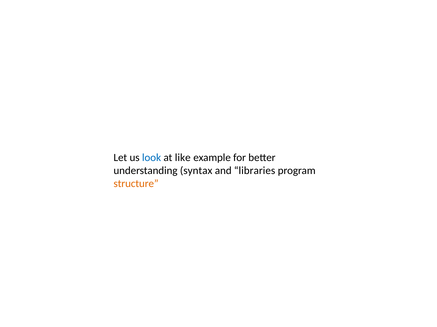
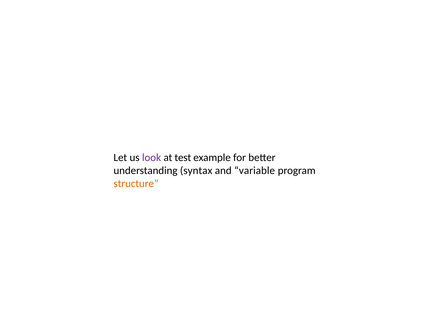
look colour: blue -> purple (152, 158)
like: like -> test (183, 158)
libraries: libraries -> variable (255, 171)
